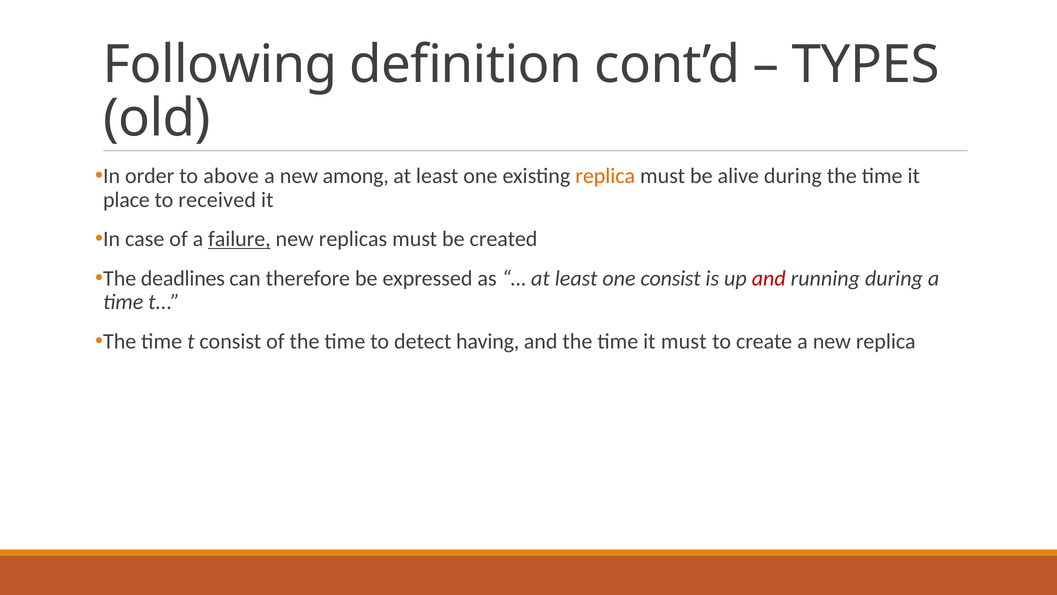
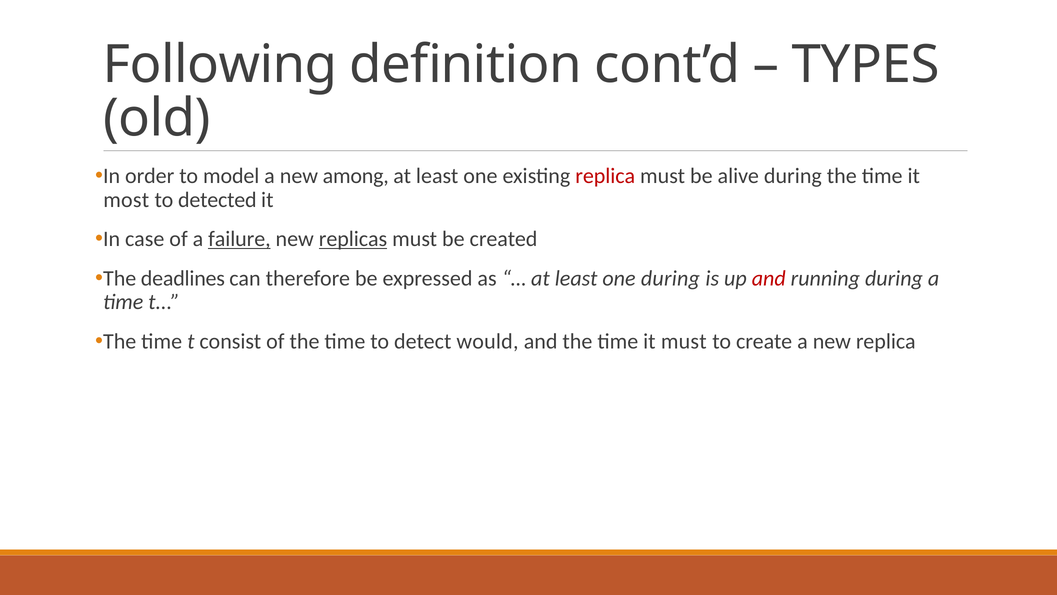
above: above -> model (231, 176)
replica colour: orange -> red (605, 176)
place: place -> most (126, 200)
received: received -> detected (217, 200)
replicas underline: none -> present (353, 239)
one consist: consist -> during (670, 278)
having: having -> would (487, 341)
